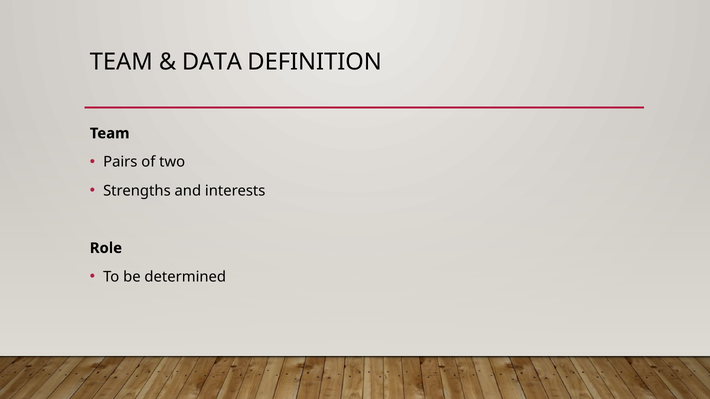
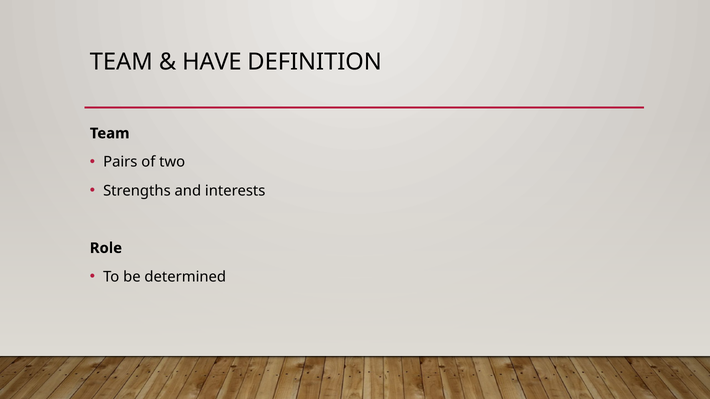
DATA: DATA -> HAVE (212, 62)
